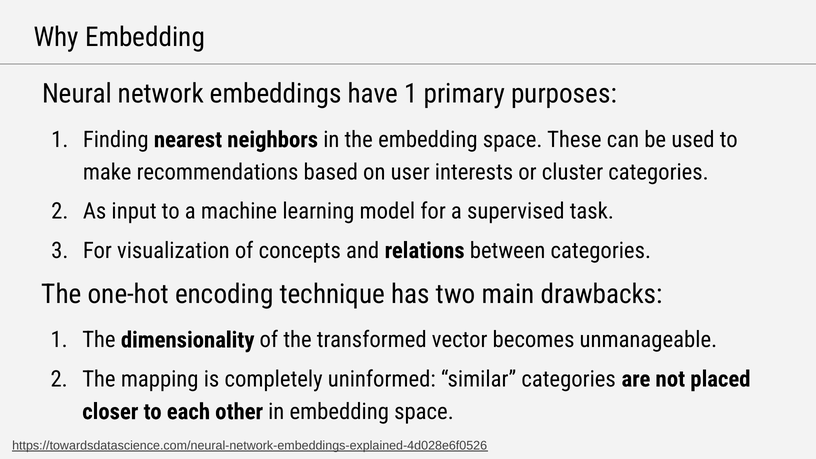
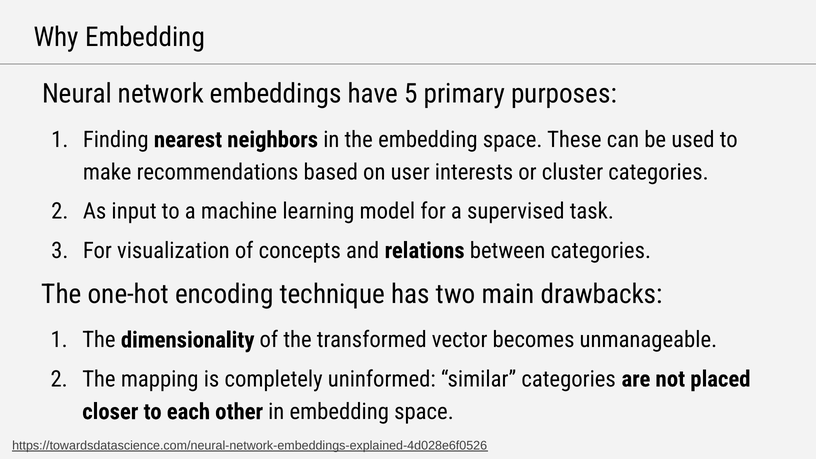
have 1: 1 -> 5 (411, 94)
